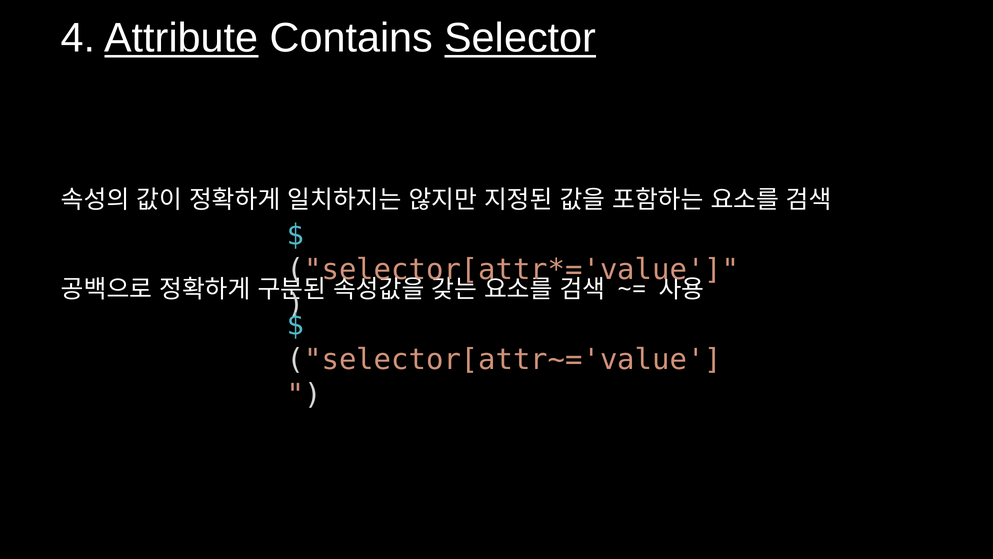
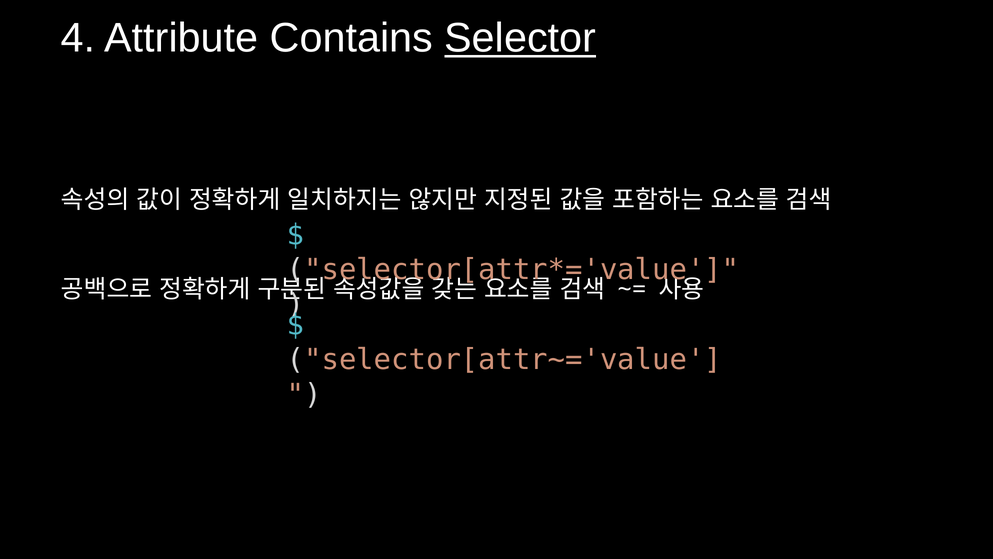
Attribute underline: present -> none (181, 38)
